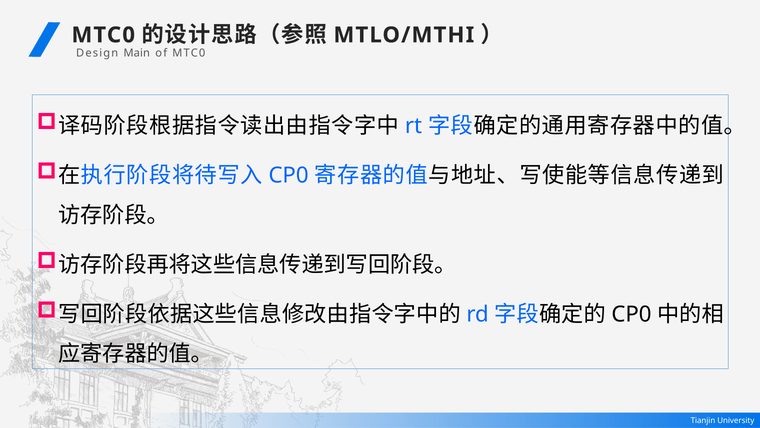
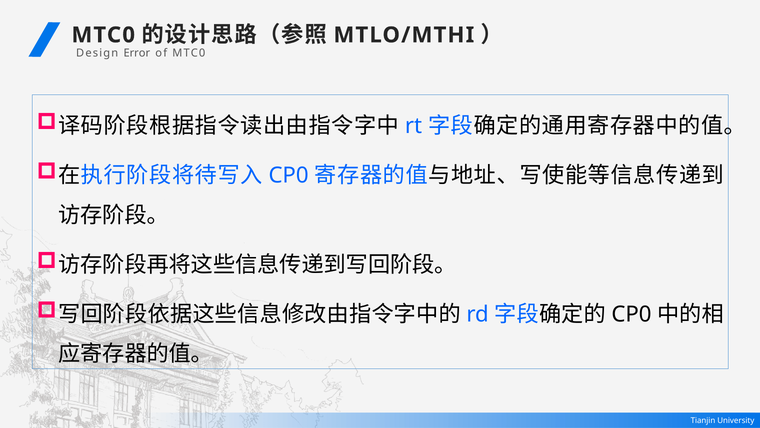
Main: Main -> Error (137, 53)
